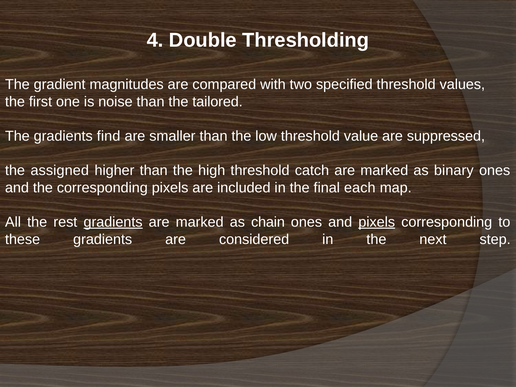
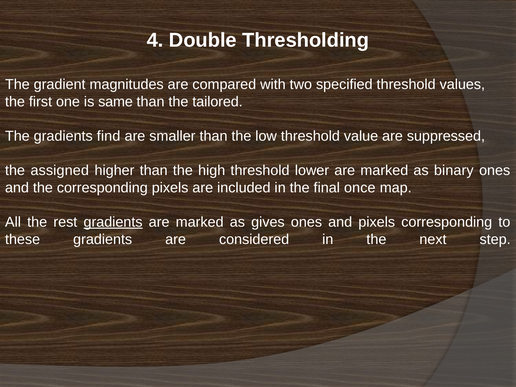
noise: noise -> same (115, 102)
catch: catch -> lower (312, 170)
each: each -> once (360, 188)
chain: chain -> gives (268, 222)
pixels underline: present -> none (377, 222)
